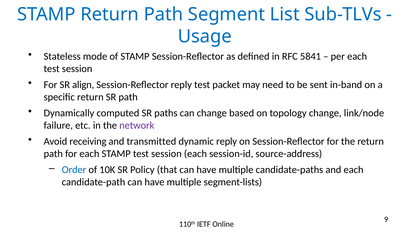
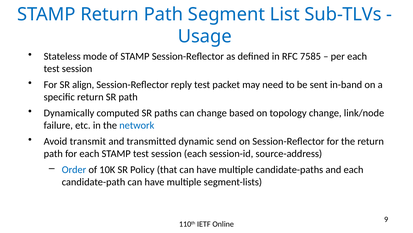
5841: 5841 -> 7585 (311, 56)
network colour: purple -> blue (137, 125)
receiving: receiving -> transmit (88, 141)
dynamic reply: reply -> send (227, 141)
